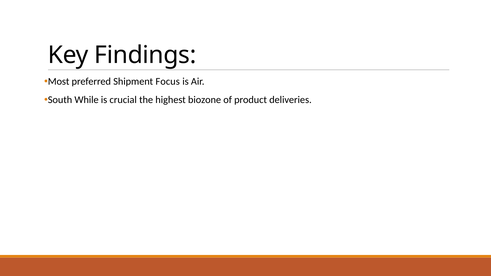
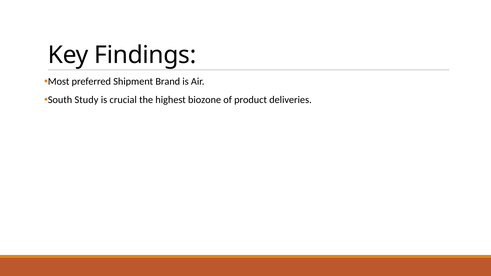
Focus: Focus -> Brand (168, 82)
While: While -> Study (86, 100)
